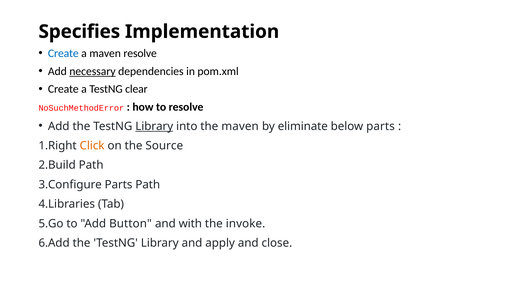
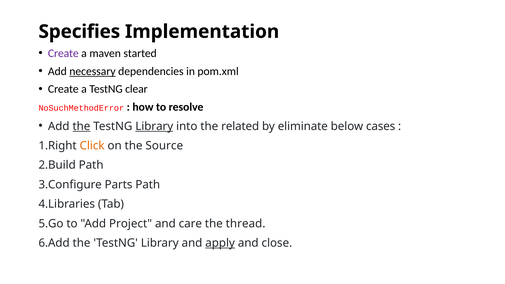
Create colour: blue -> purple (63, 53)
maven resolve: resolve -> started (140, 53)
the underline: none -> present (81, 126)
the maven: maven -> related (240, 126)
below parts: parts -> cases (381, 126)
Button: Button -> Project (131, 224)
with: with -> care (190, 224)
invoke: invoke -> thread (246, 224)
apply underline: none -> present (220, 243)
